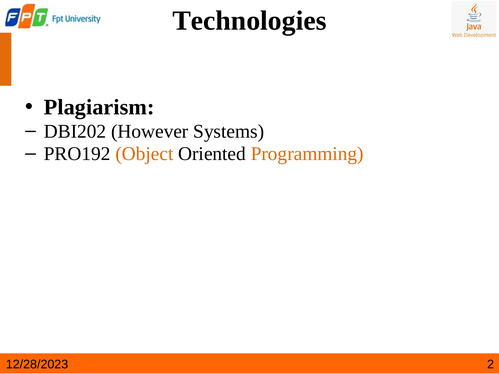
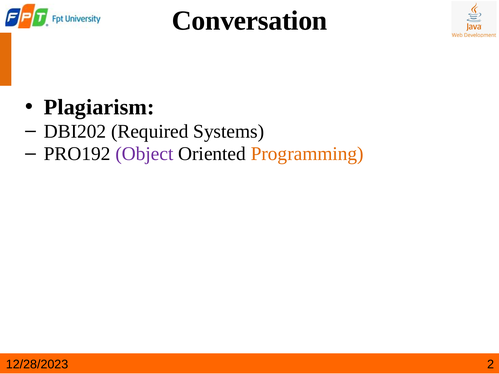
Technologies: Technologies -> Conversation (250, 21)
However: However -> Required (150, 131)
Object colour: orange -> purple (144, 154)
